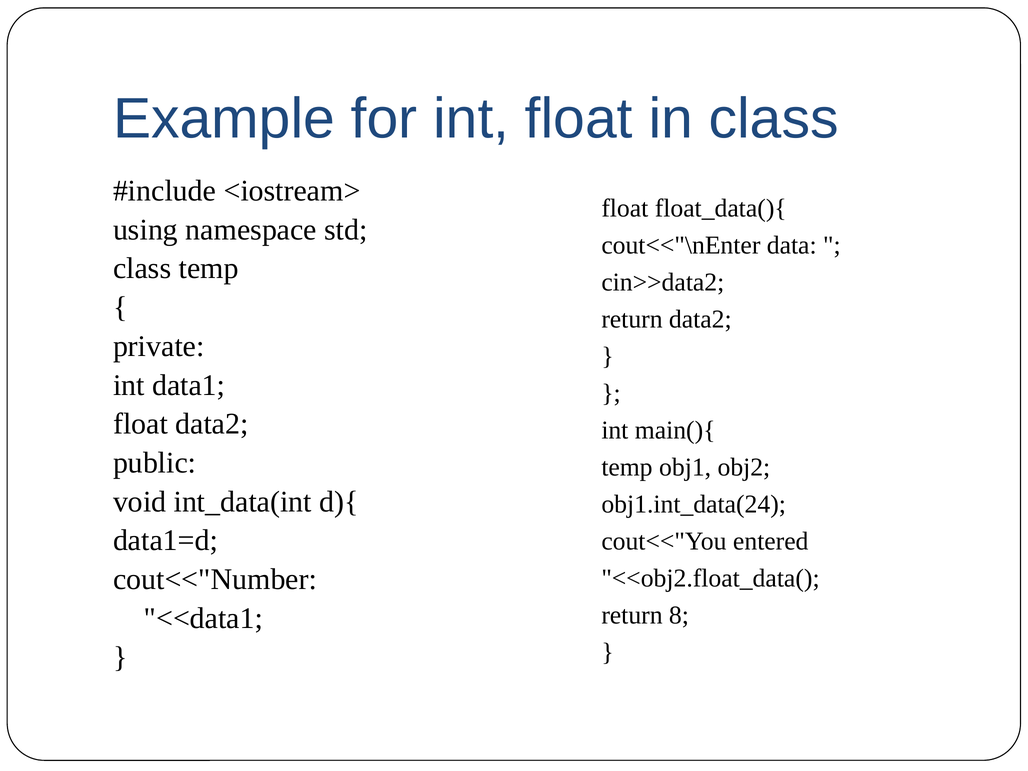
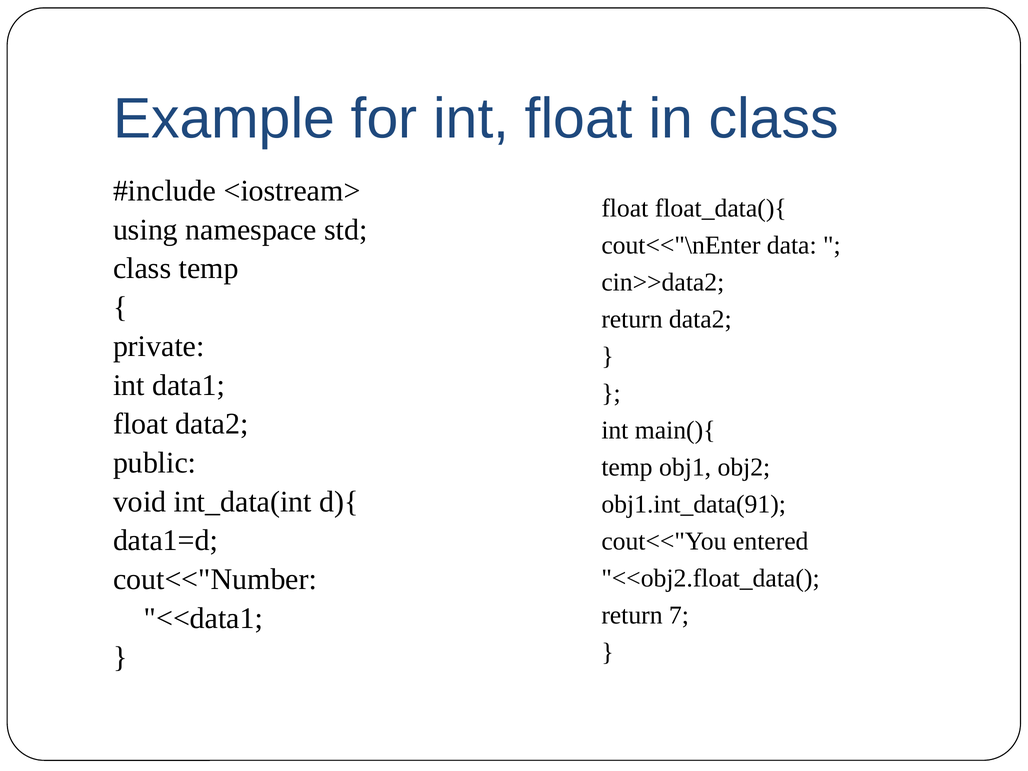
obj1.int_data(24: obj1.int_data(24 -> obj1.int_data(91 (694, 504)
8: 8 -> 7 (679, 615)
